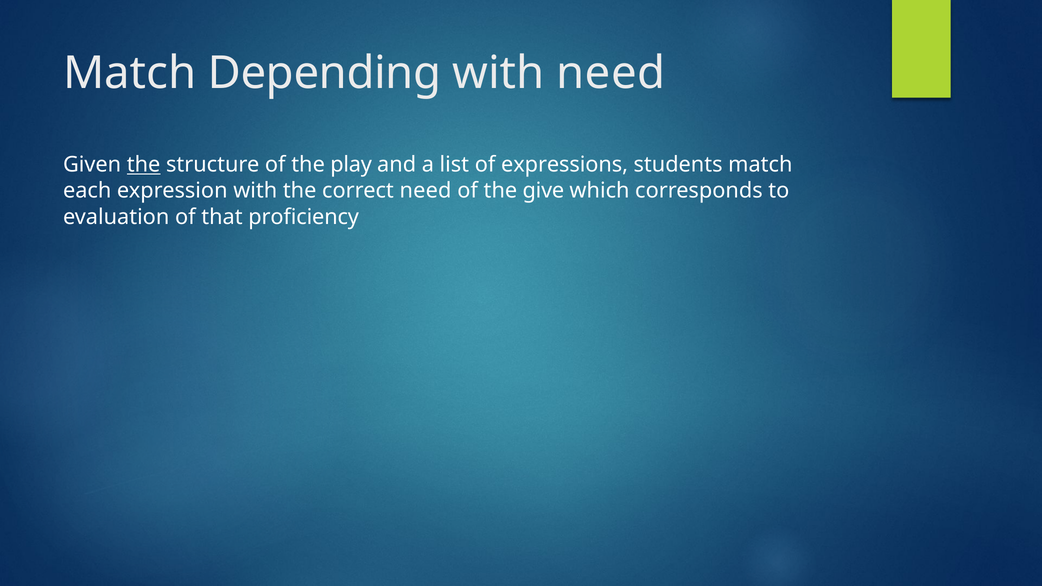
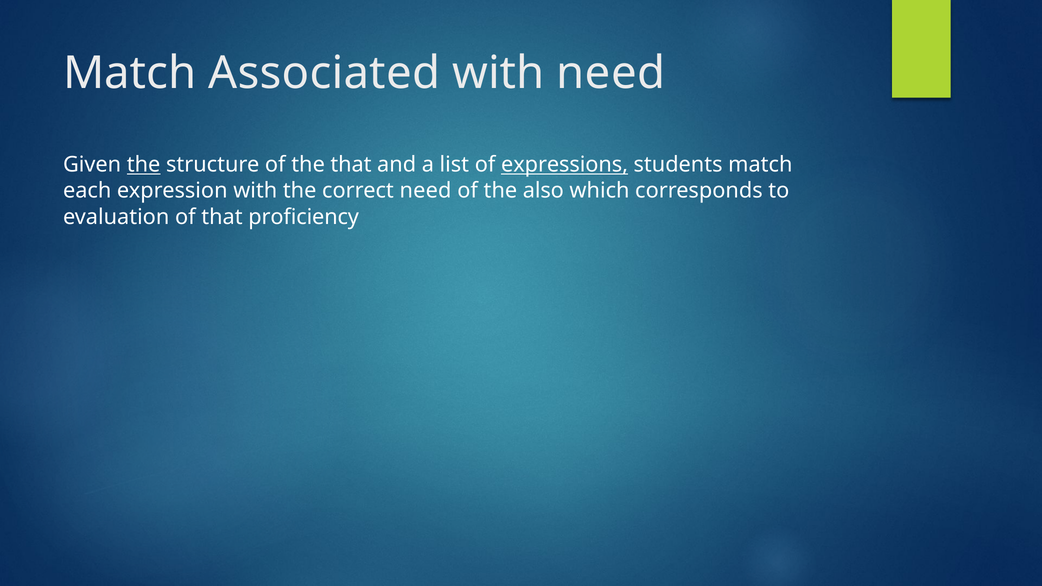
Depending: Depending -> Associated (324, 73)
the play: play -> that (351, 165)
expressions underline: none -> present (565, 165)
give: give -> also (543, 191)
